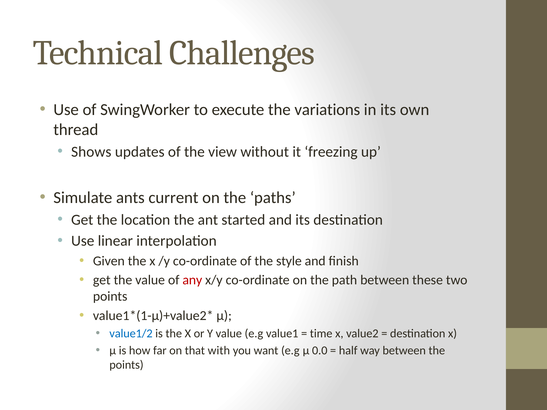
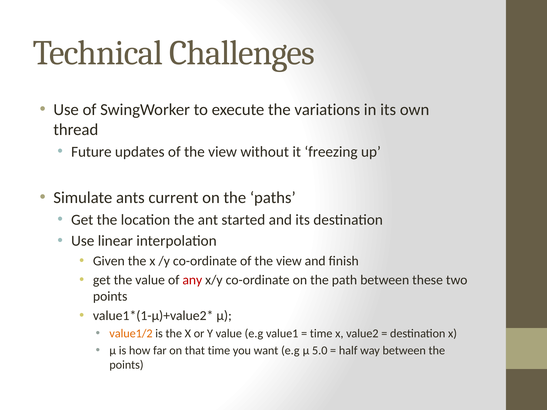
Shows: Shows -> Future (91, 152)
co-ordinate of the style: style -> view (289, 261)
value1/2 colour: blue -> orange (131, 334)
that with: with -> time (219, 351)
0.0: 0.0 -> 5.0 (320, 351)
